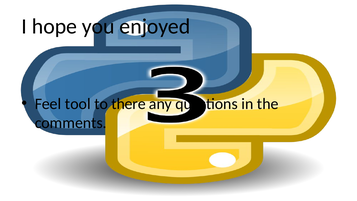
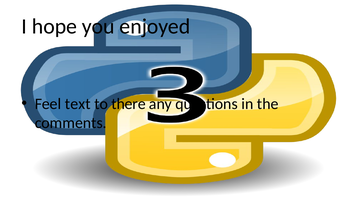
tool: tool -> text (78, 104)
